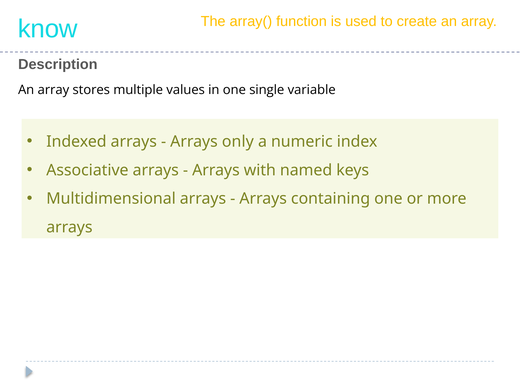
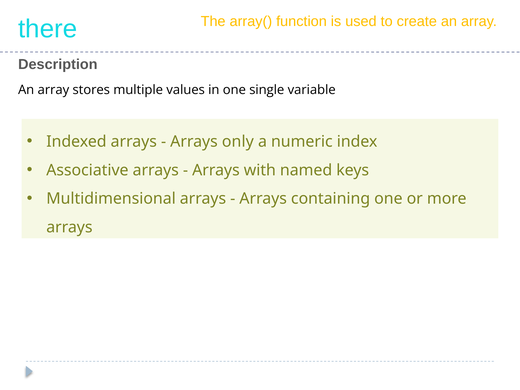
know: know -> there (48, 29)
